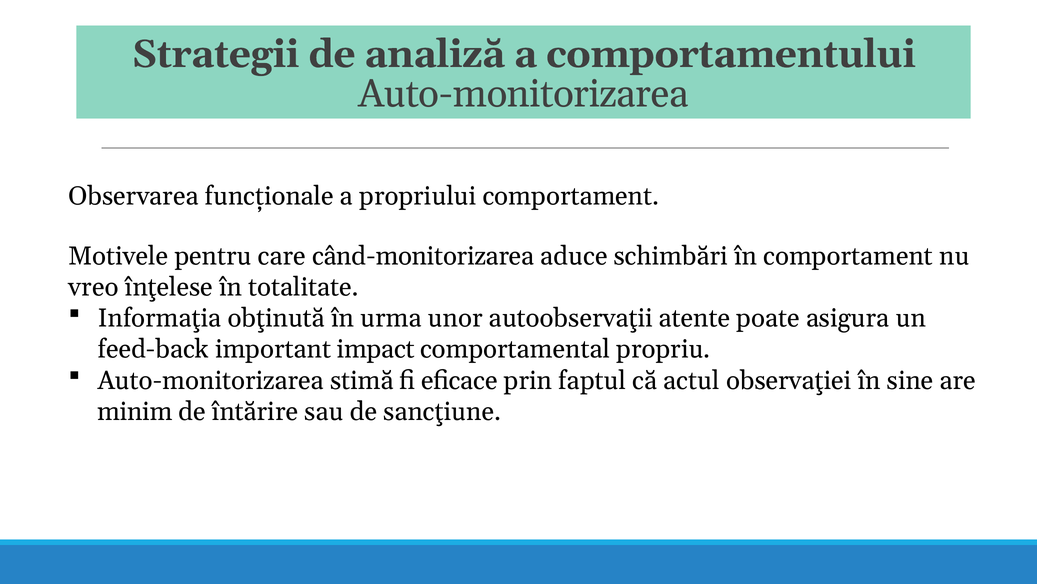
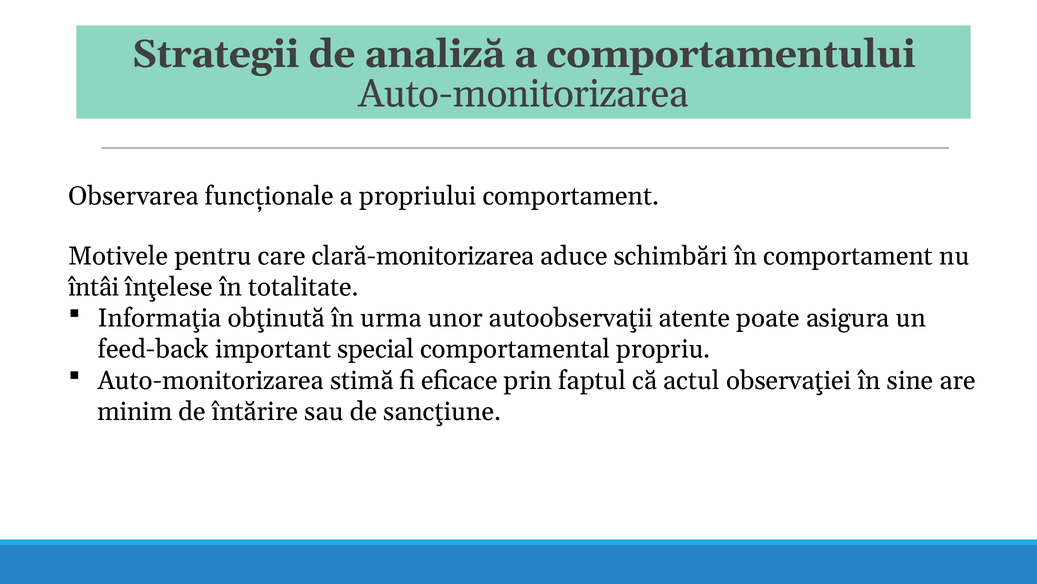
când-monitorizarea: când-monitorizarea -> clară-monitorizarea (423, 256)
vreo: vreo -> întâi (94, 287)
impact: impact -> special (376, 349)
